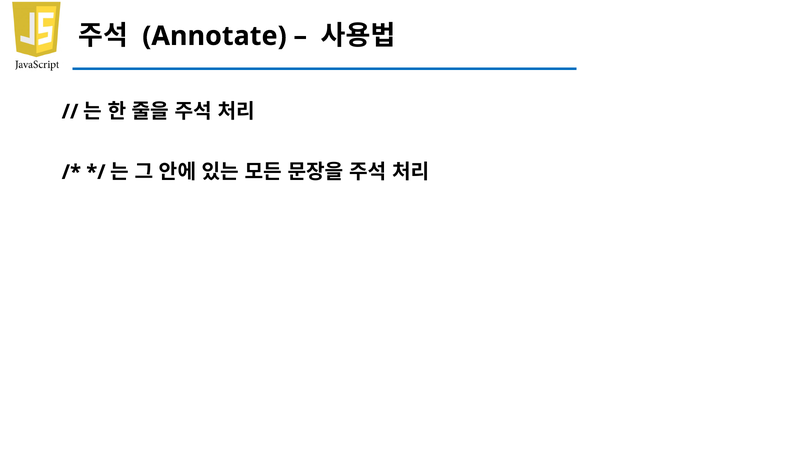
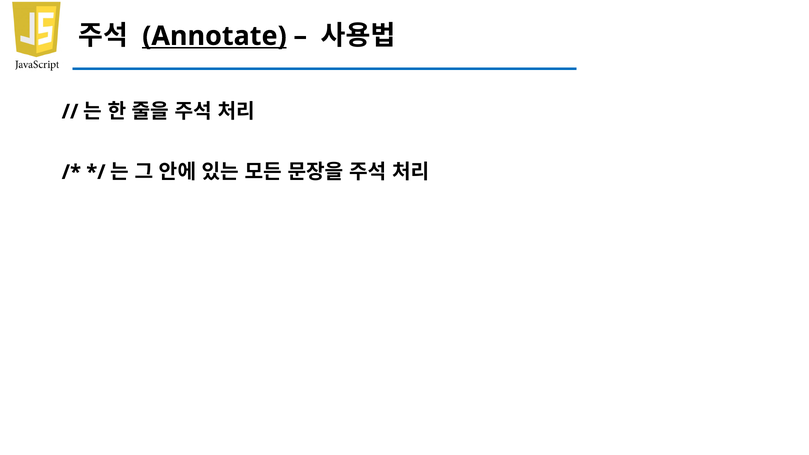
Annotate underline: none -> present (214, 36)
